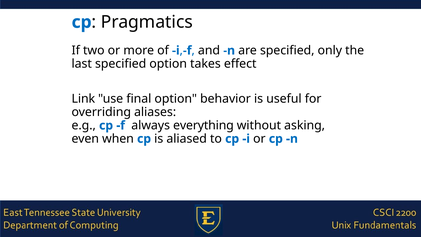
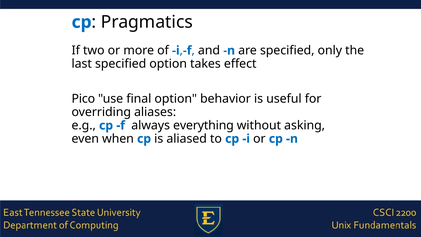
Link: Link -> Pico (83, 99)
